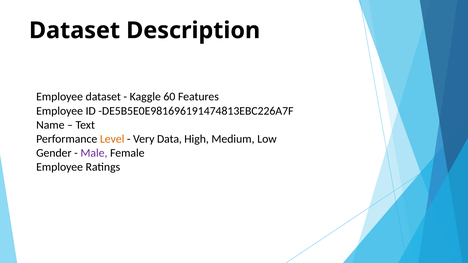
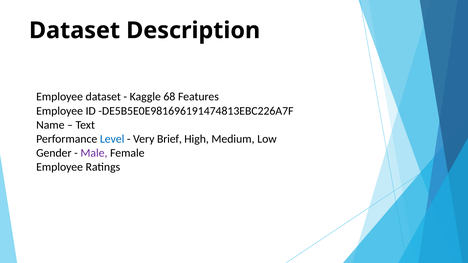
60: 60 -> 68 (169, 97)
Level colour: orange -> blue (112, 139)
Data: Data -> Brief (169, 139)
